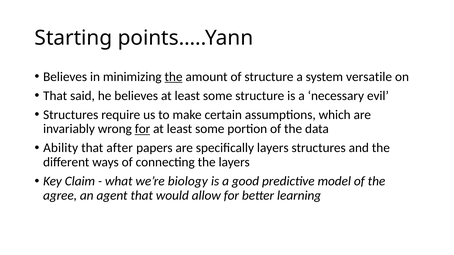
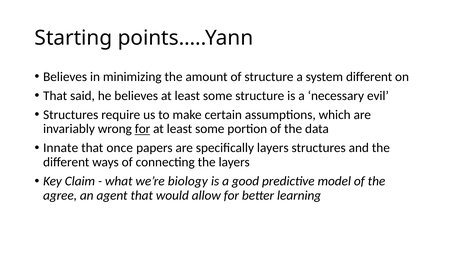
the underline: present -> none (174, 77)
system versatile: versatile -> different (369, 77)
Ability: Ability -> Innate (61, 148)
after: after -> once (120, 148)
